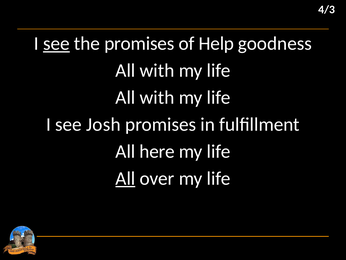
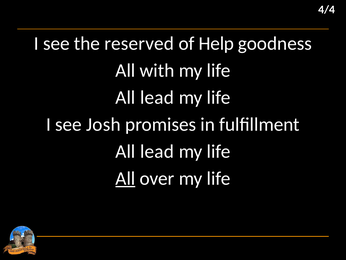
4/3: 4/3 -> 4/4 (327, 9)
see underline: present -> none (56, 44)
the promises: promises -> reserved (139, 44)
with: with -> lead (157, 97)
here: here -> lead (157, 151)
